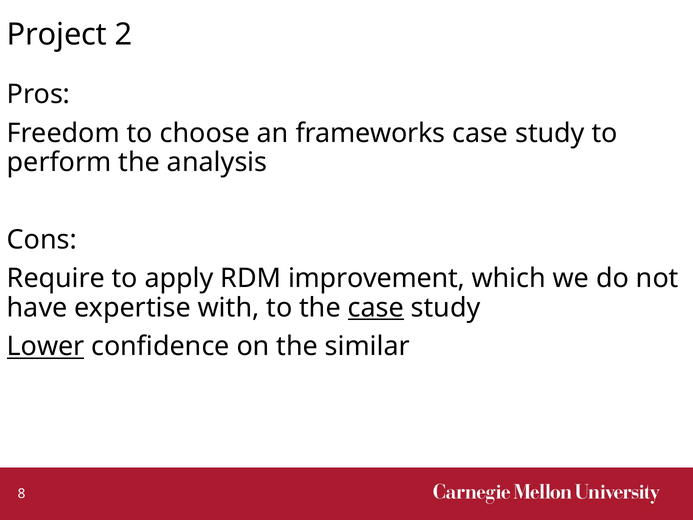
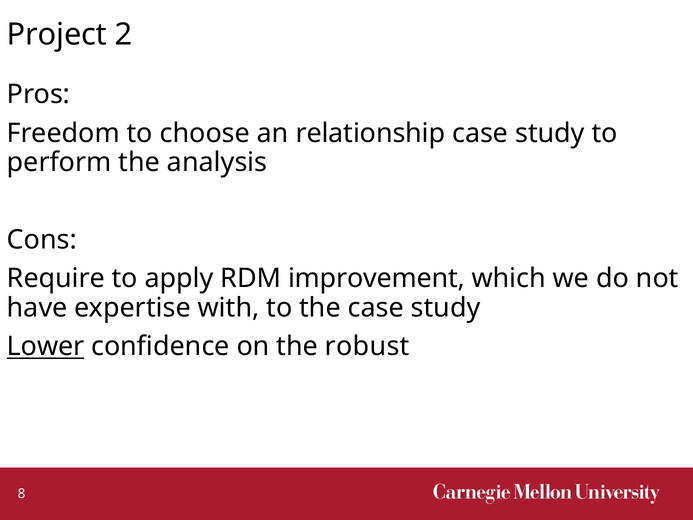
frameworks: frameworks -> relationship (370, 133)
case underline: present -> none (376, 308)
similar: similar -> robust (367, 346)
